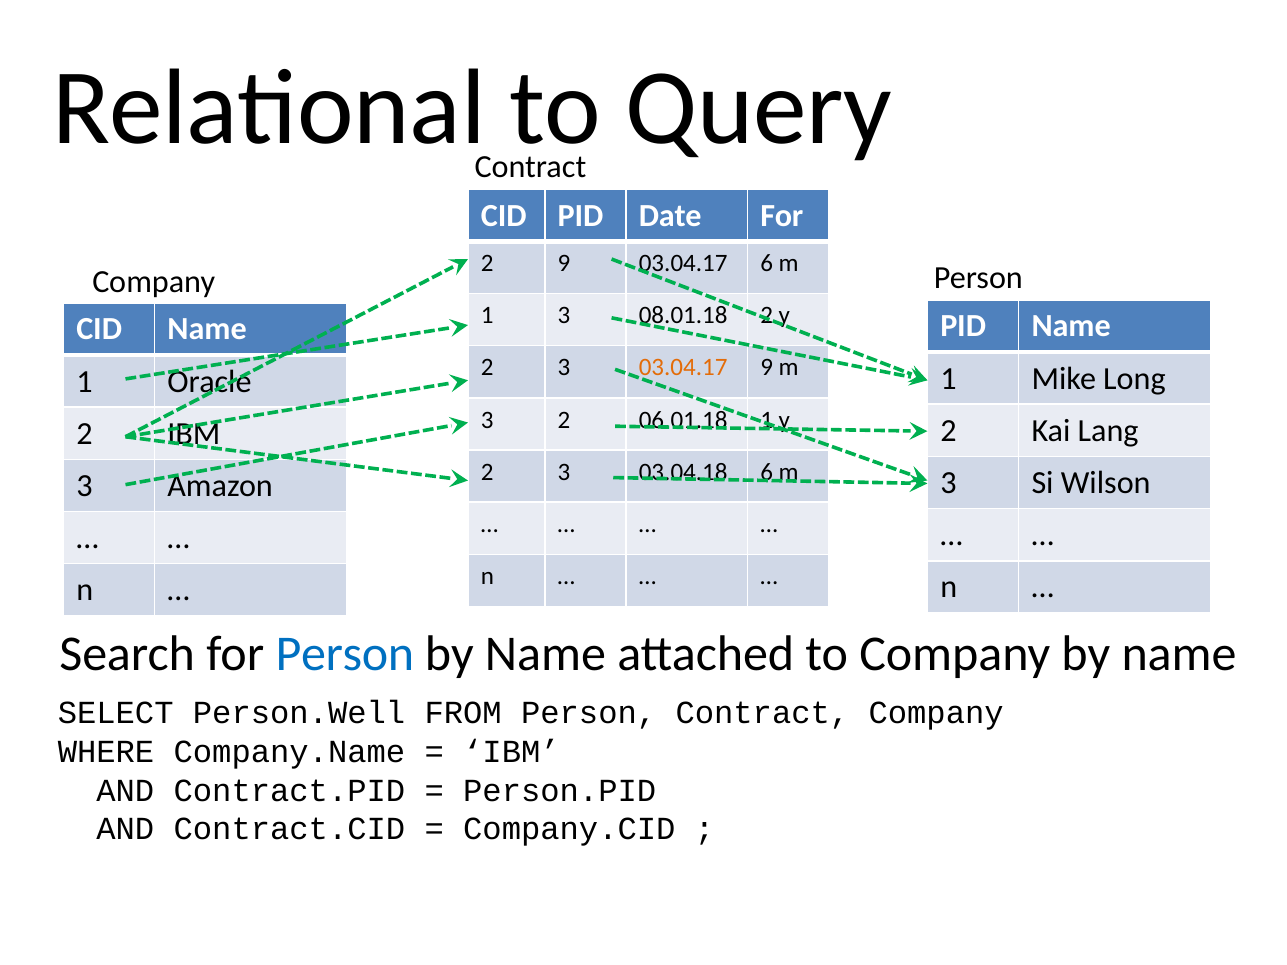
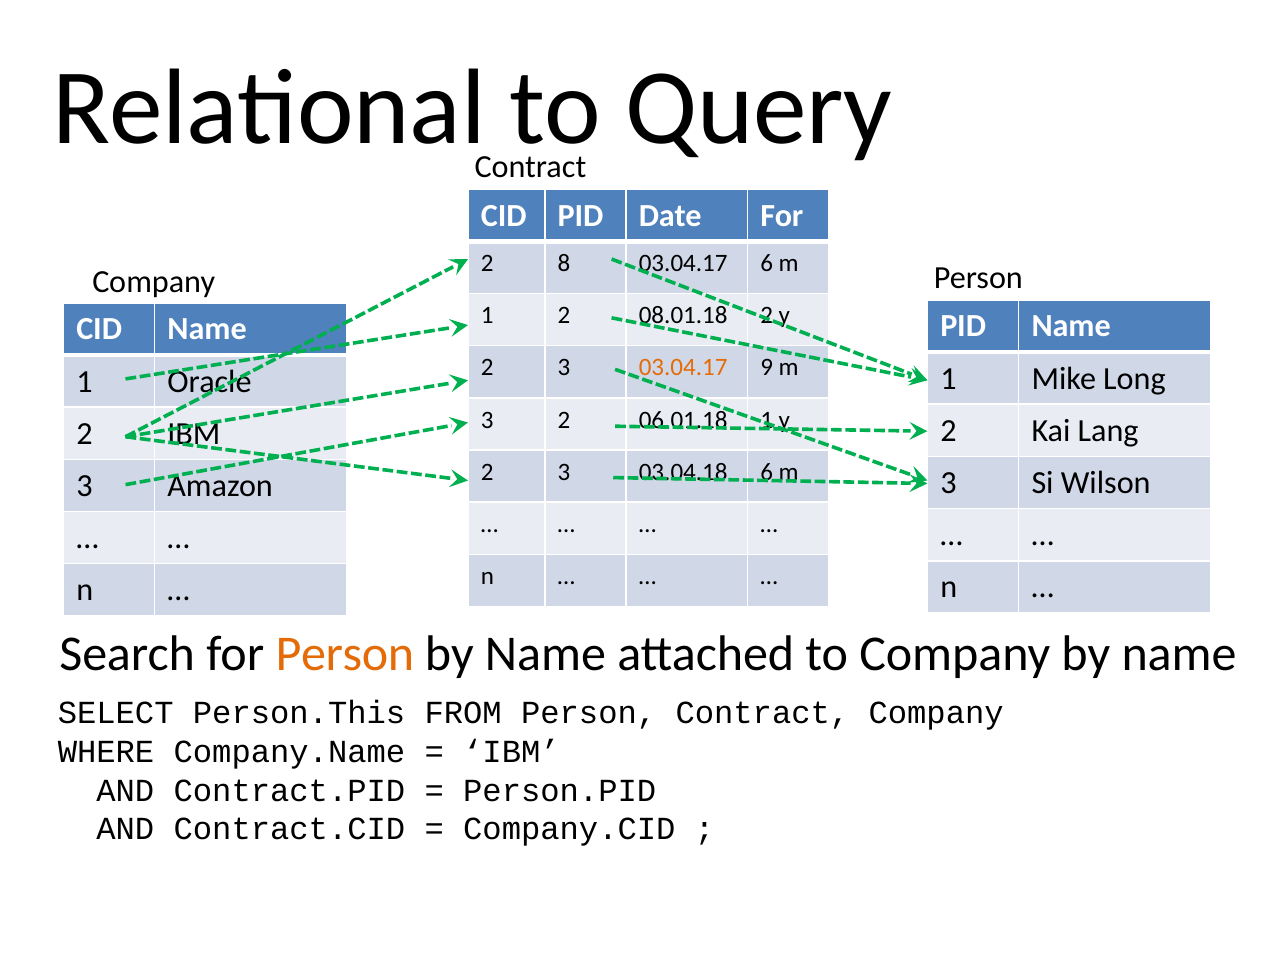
2 9: 9 -> 8 (564, 263)
1 3: 3 -> 2 (564, 316)
Person colour: blue -> orange (345, 655)
Person.Well: Person.Well -> Person.This (299, 713)
